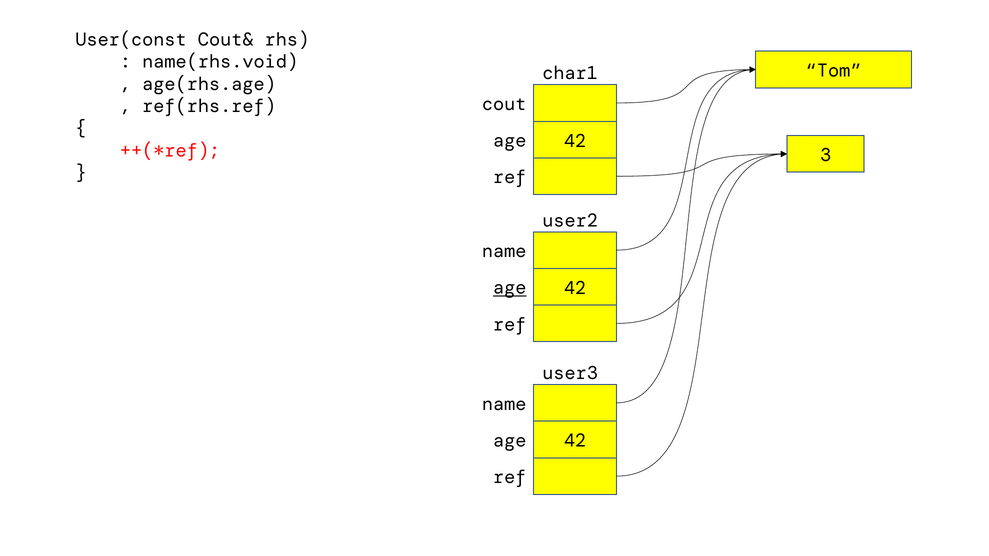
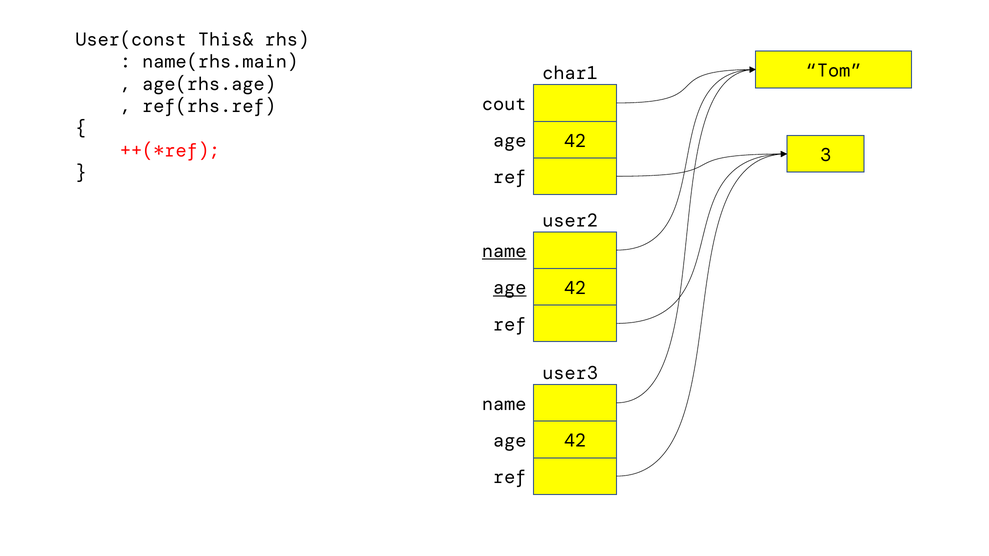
Cout&: Cout& -> This& (226, 39)
name(rhs.void: name(rhs.void -> name(rhs.main (220, 62)
name underline: none -> present (504, 251)
